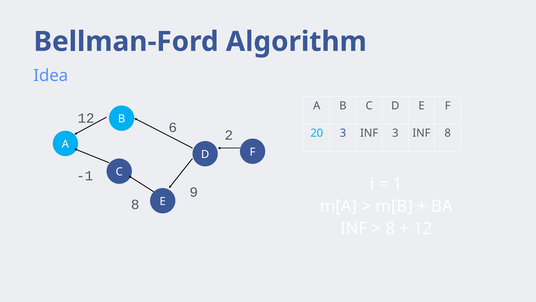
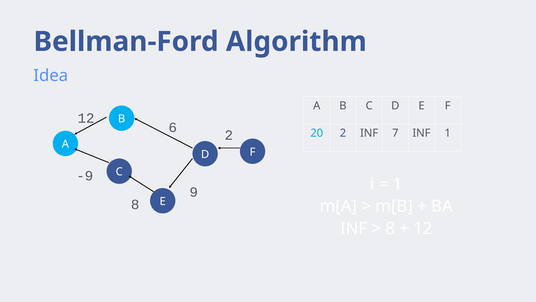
20 3: 3 -> 2 (343, 133)
INF 3: 3 -> 7 (395, 133)
INF 8: 8 -> 1 (448, 133)
-1: -1 -> -9 (85, 176)
